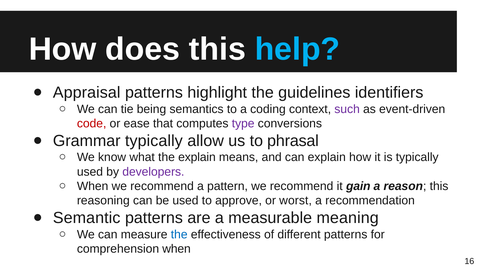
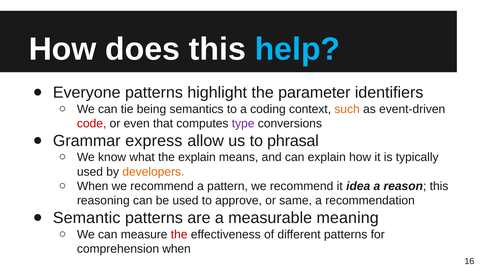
Appraisal: Appraisal -> Everyone (87, 92)
guidelines: guidelines -> parameter (314, 92)
such colour: purple -> orange (347, 109)
ease: ease -> even (137, 123)
Grammar typically: typically -> express (154, 140)
developers colour: purple -> orange (153, 171)
gain: gain -> idea (358, 186)
worst: worst -> same (296, 200)
the colour: blue -> red (179, 234)
